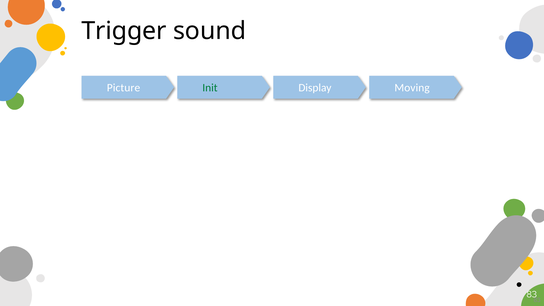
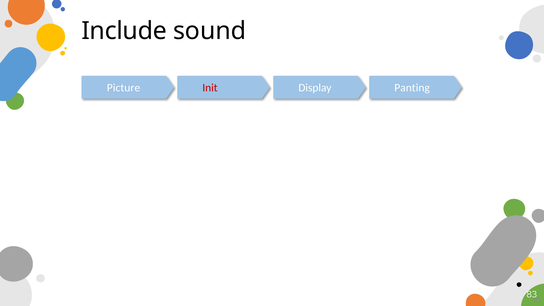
Trigger: Trigger -> Include (124, 31)
Init colour: green -> red (210, 88)
Moving: Moving -> Panting (412, 88)
